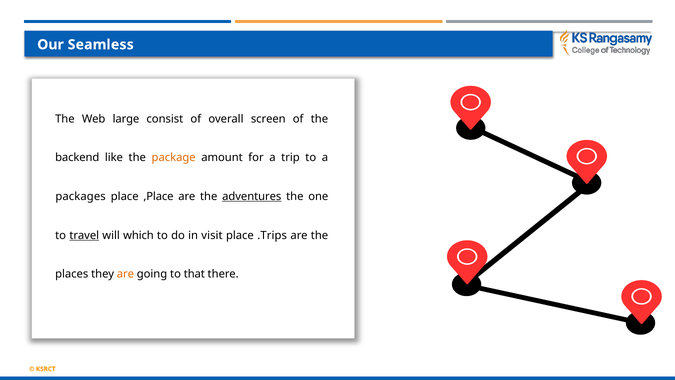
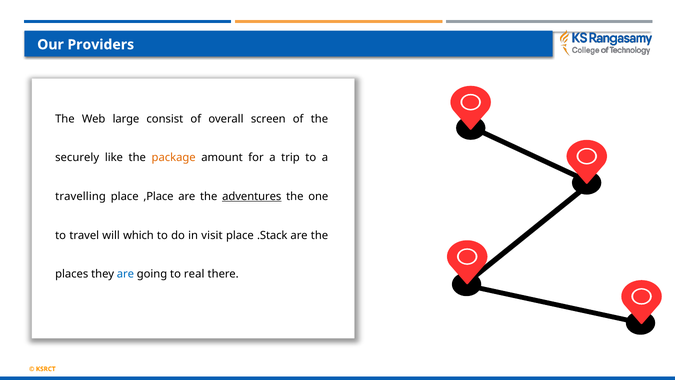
Seamless: Seamless -> Providers (101, 45)
backend: backend -> securely (77, 158)
packages: packages -> travelling (81, 196)
travel underline: present -> none (84, 235)
.Trips: .Trips -> .Stack (272, 235)
are colour: orange -> blue (125, 274)
that: that -> real (194, 274)
